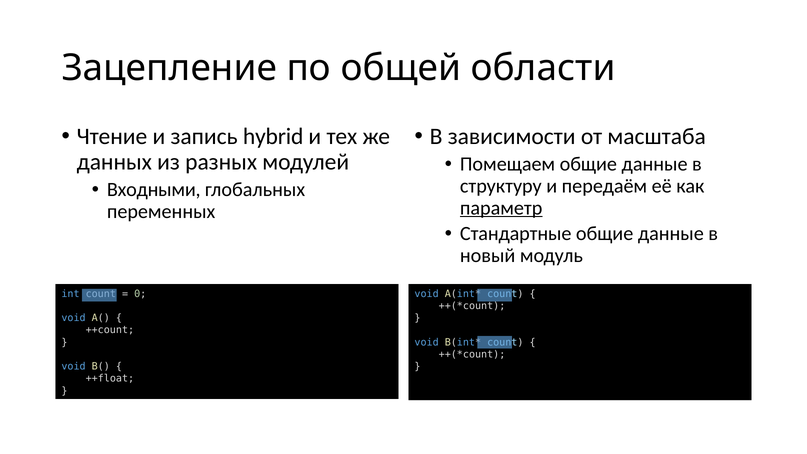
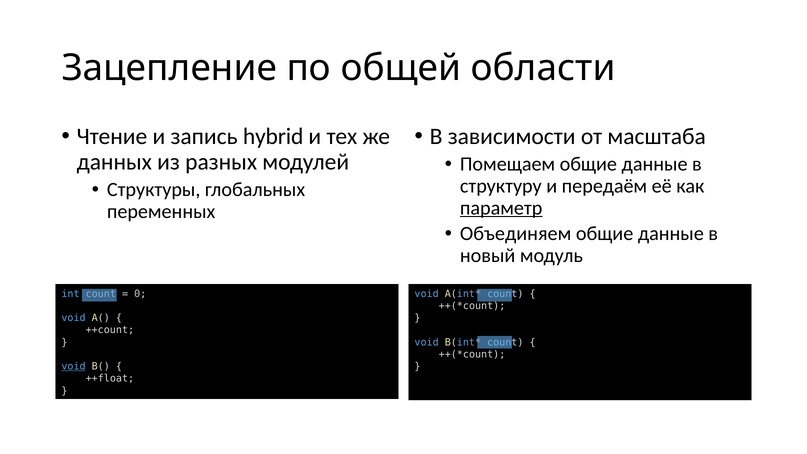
Входными: Входными -> Структуры (154, 190)
Стандартные: Стандартные -> Объединяем (516, 234)
void underline: none -> present (74, 366)
